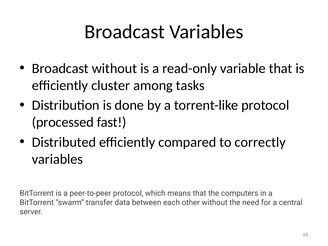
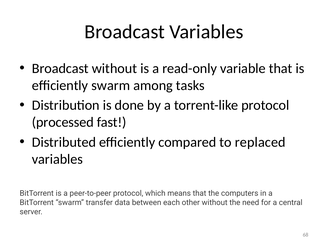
efficiently cluster: cluster -> swarm (111, 85)
correctly: correctly -> replaced (260, 142)
